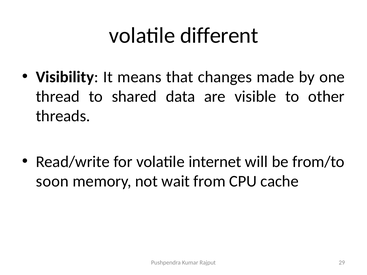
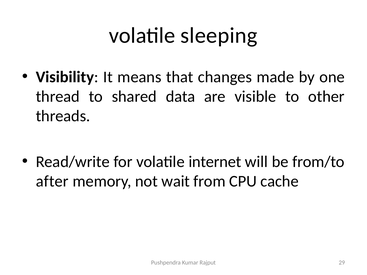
different: different -> sleeping (219, 36)
soon: soon -> after (52, 181)
